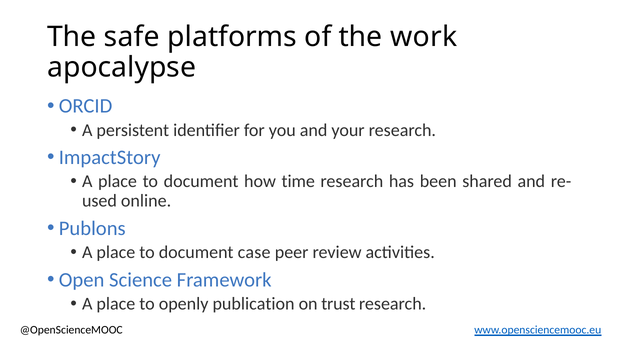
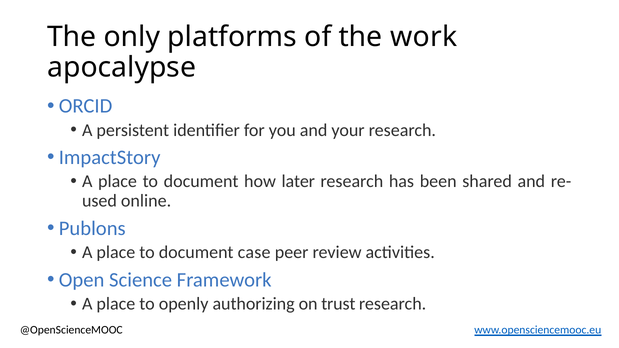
safe: safe -> only (132, 37)
time: time -> later (298, 182)
publication: publication -> authorizing (254, 304)
